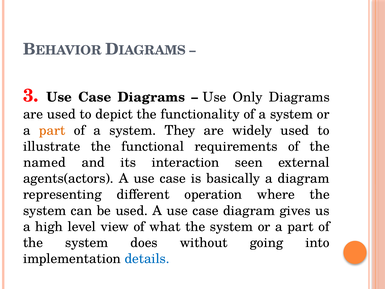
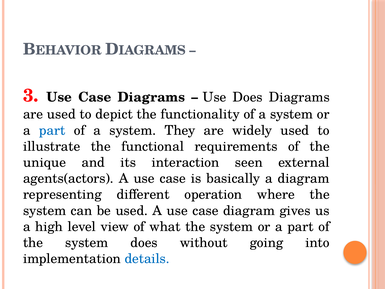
Use Only: Only -> Does (248, 97)
part colour: orange -> blue (52, 130)
named: named -> unique (45, 162)
